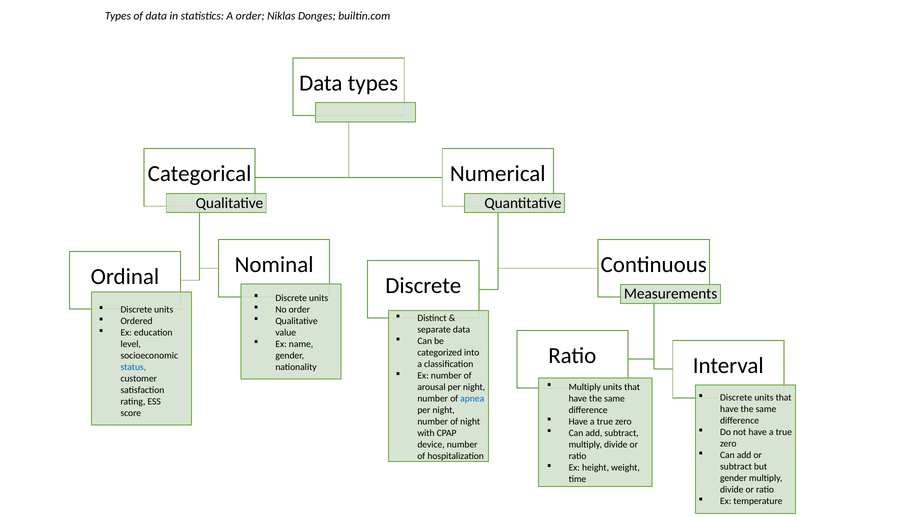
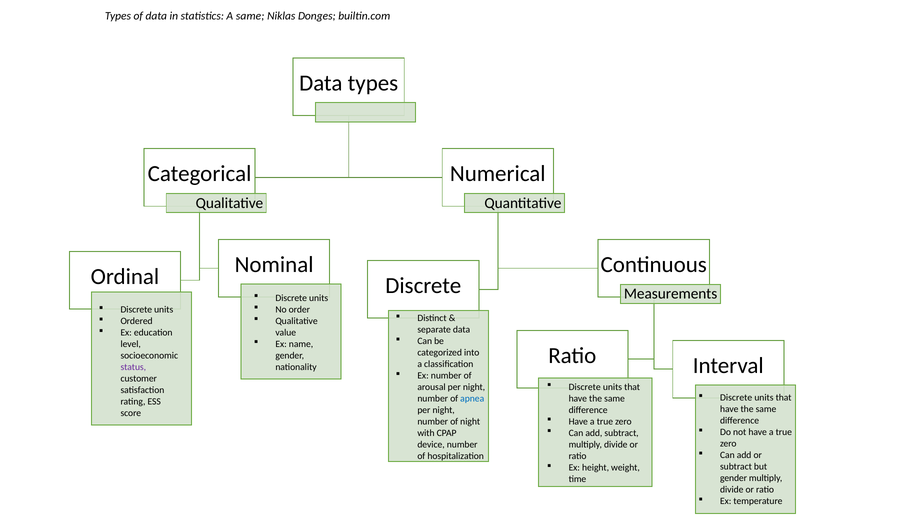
A order: order -> same (250, 16)
status colour: blue -> purple (133, 367)
Multiply: Multiply -> Discrete (585, 387)
